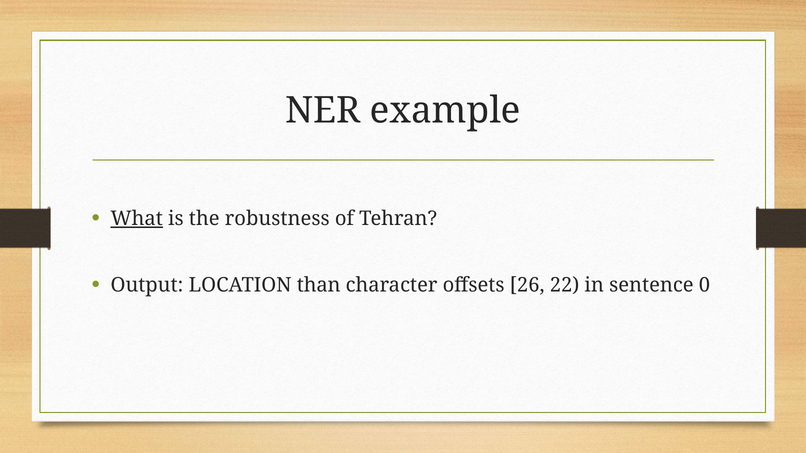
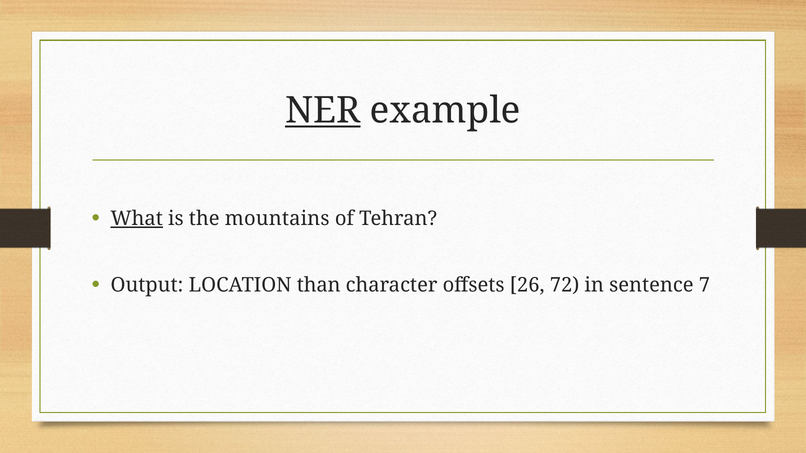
NER underline: none -> present (323, 111)
robustness: robustness -> mountains (277, 219)
22: 22 -> 72 (565, 285)
0: 0 -> 7 (704, 285)
